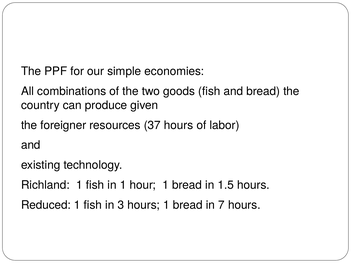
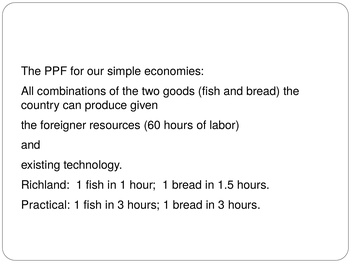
37: 37 -> 60 (152, 125)
Reduced: Reduced -> Practical (46, 204)
bread in 7: 7 -> 3 (222, 204)
